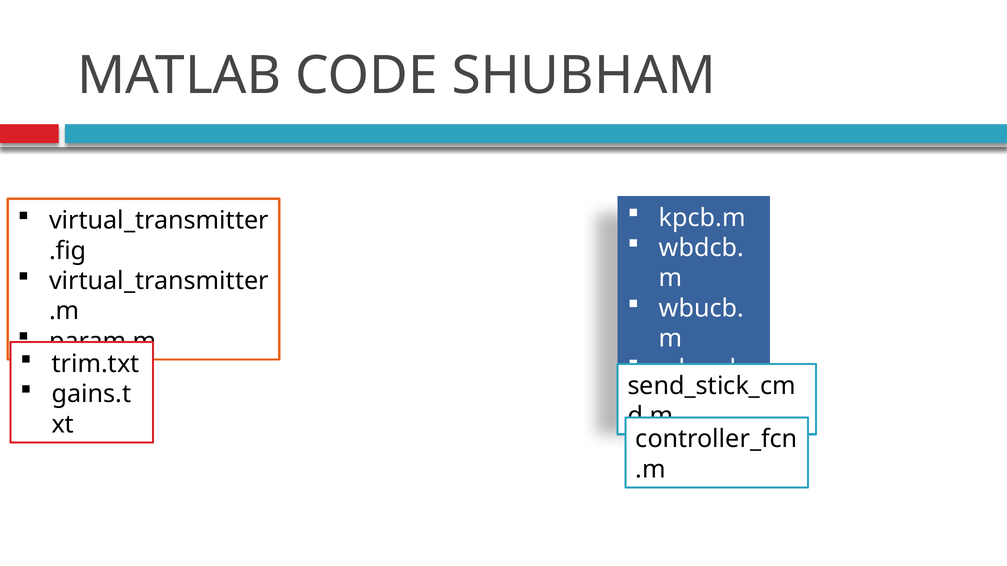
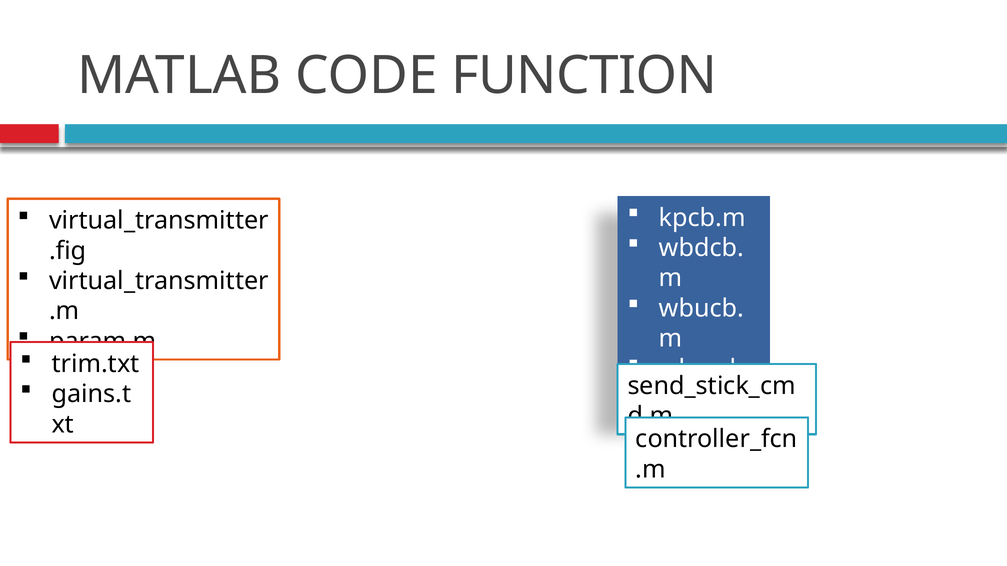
SHUBHAM: SHUBHAM -> FUNCTION (584, 76)
